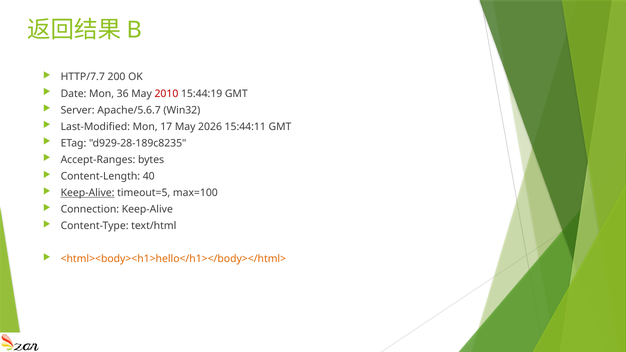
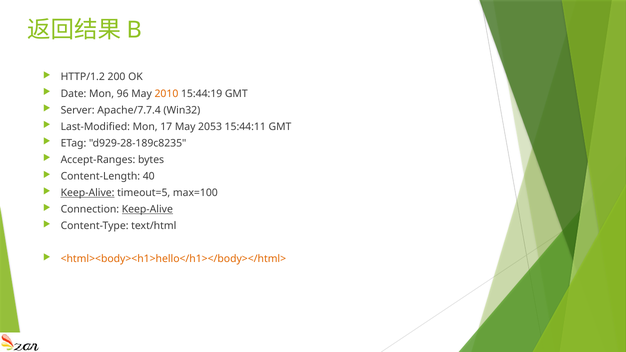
HTTP/7.7: HTTP/7.7 -> HTTP/1.2 (83, 77)
36: 36 -> 96 (123, 94)
2010 colour: red -> orange (166, 94)
Apache/5.6.7: Apache/5.6.7 -> Apache/7.7.4 (129, 110)
2026: 2026 -> 2053 (210, 127)
Keep-Alive underline: none -> present (147, 209)
